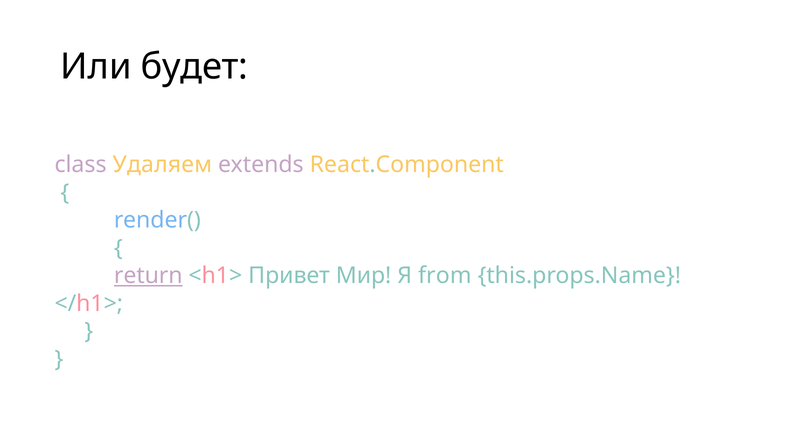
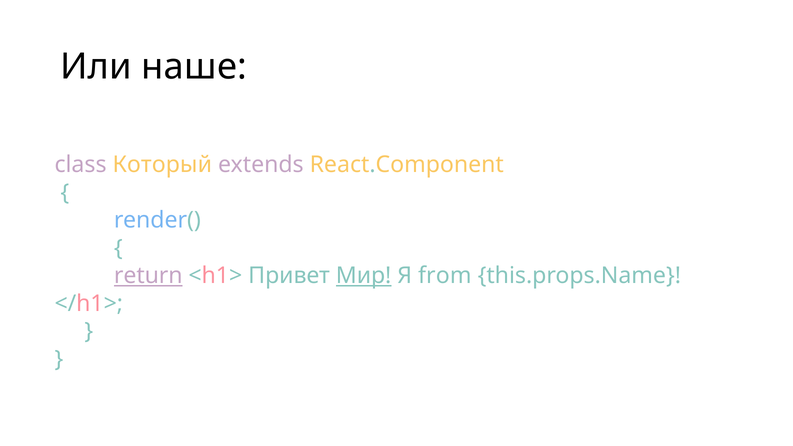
будет: будет -> наше (194, 67)
Удаляем: Удаляем -> Который (162, 165)
Мир underline: none -> present (364, 276)
